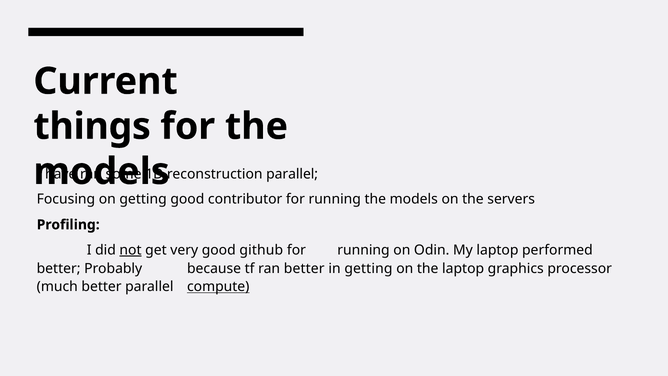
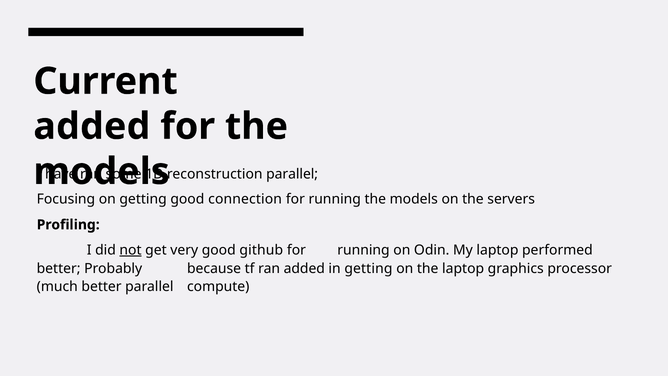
things: things -> added (92, 126)
contributor: contributor -> connection (245, 199)
ran better: better -> added (304, 268)
compute underline: present -> none (218, 287)
